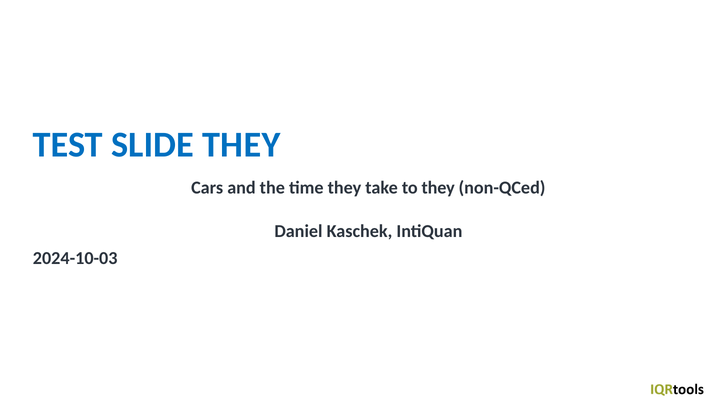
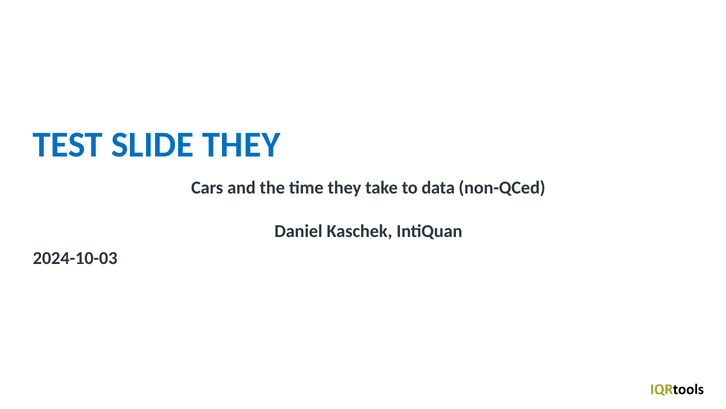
to they: they -> data (438, 187)
